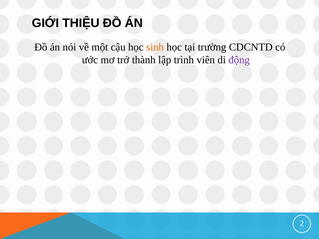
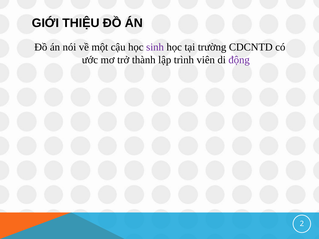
sinh colour: orange -> purple (155, 47)
